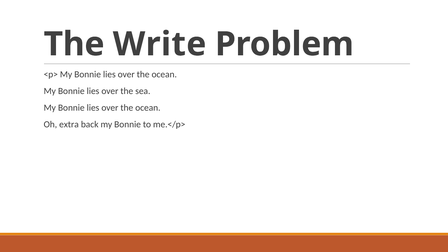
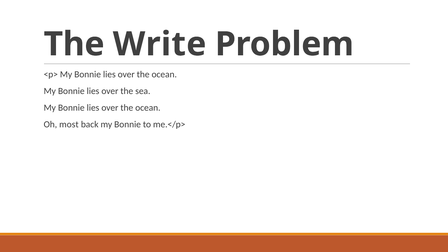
extra: extra -> most (69, 124)
